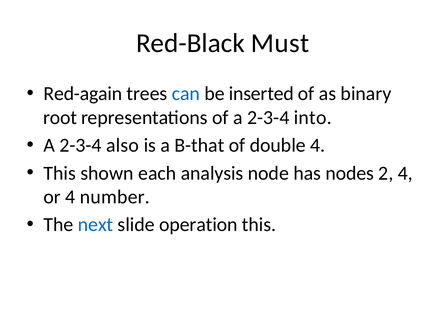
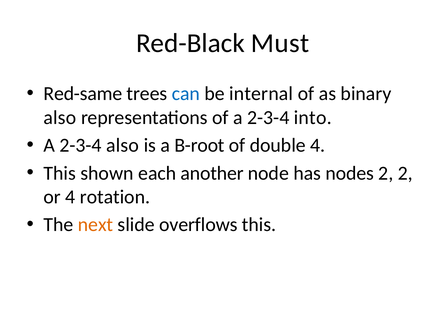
Red-again: Red-again -> Red-same (83, 94)
inserted: inserted -> internal (261, 94)
root: root -> also (60, 117)
B-that: B-that -> B-root (199, 145)
analysis: analysis -> another (212, 173)
2 4: 4 -> 2 (405, 173)
number: number -> rotation (115, 197)
next colour: blue -> orange (96, 224)
operation: operation -> overflows (198, 224)
